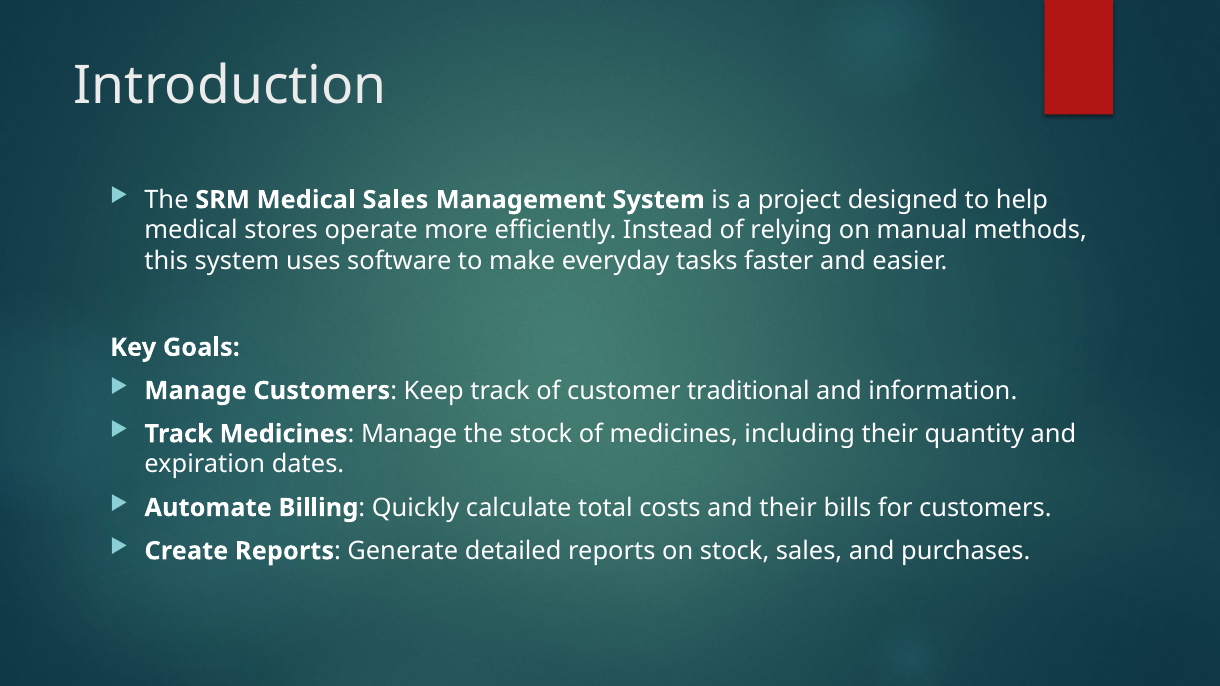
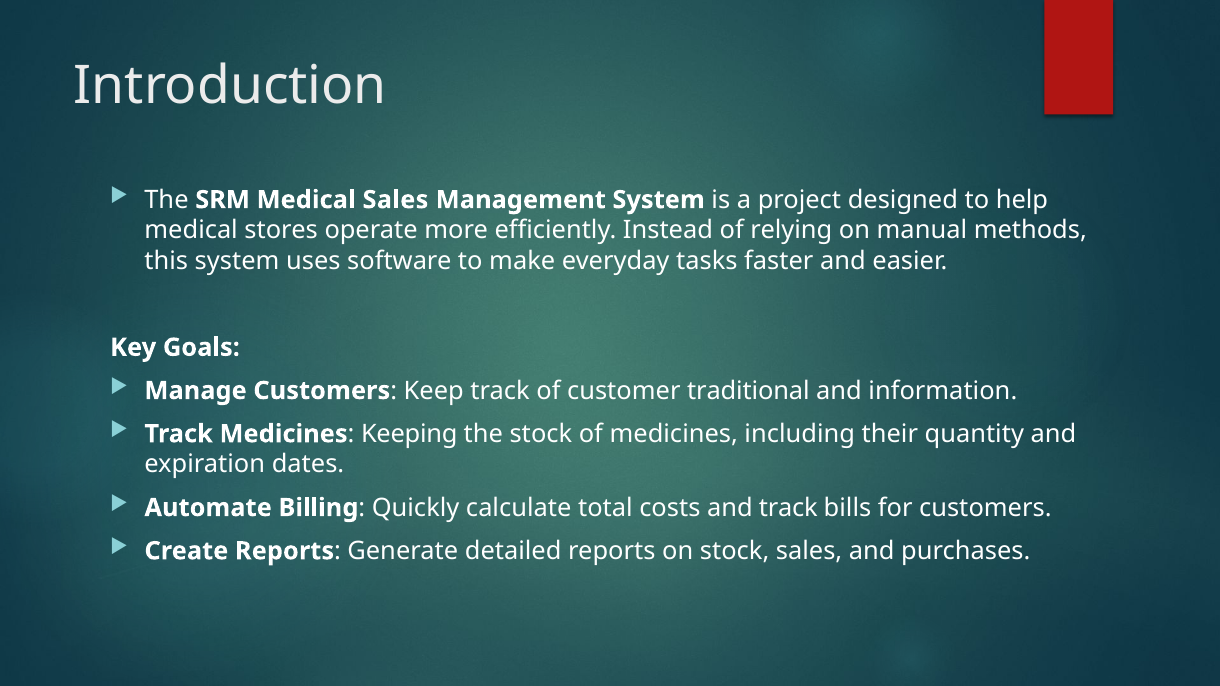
Manage: Manage -> Keeping (409, 434)
and their: their -> track (788, 508)
